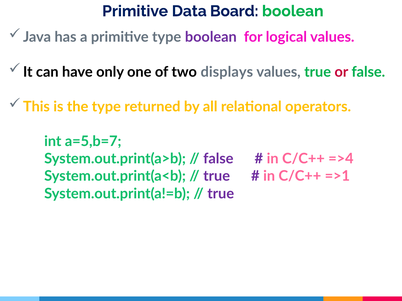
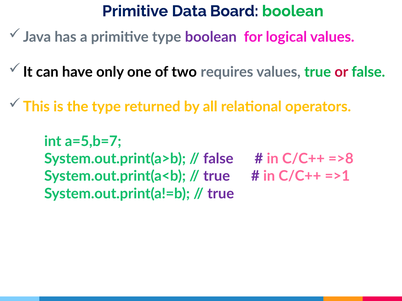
displays: displays -> requires (227, 72)
=>4: =>4 -> =>8 (341, 159)
